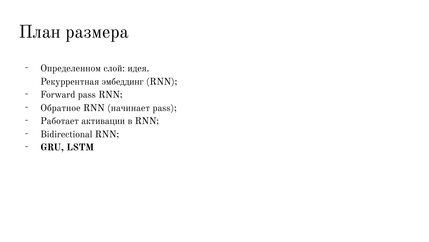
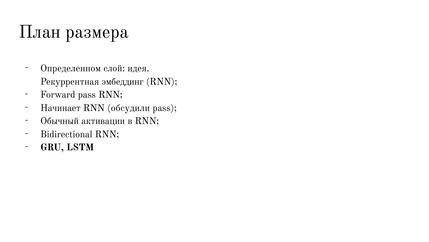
Обратное: Обратное -> Начинает (60, 108)
начинает: начинает -> обсудили (129, 108)
Работает: Работает -> Обычный (60, 121)
